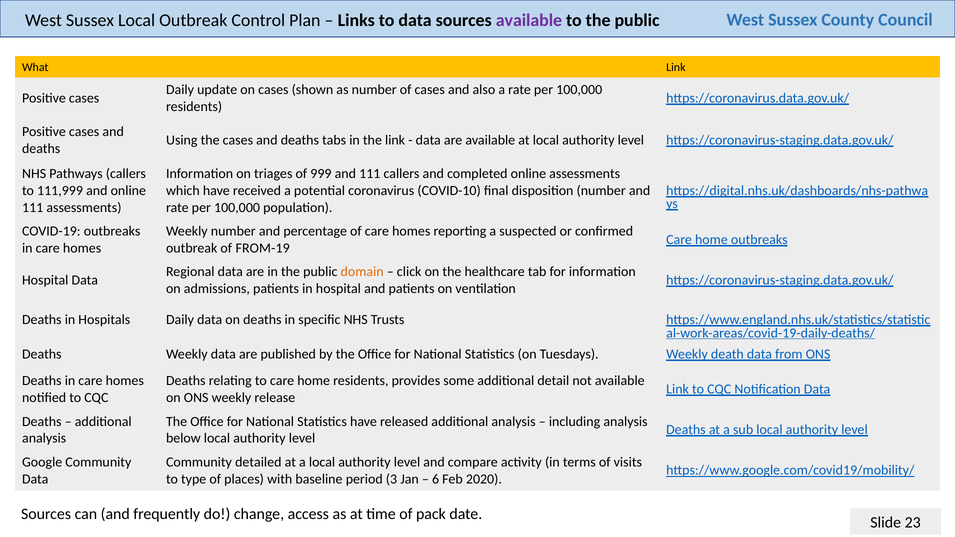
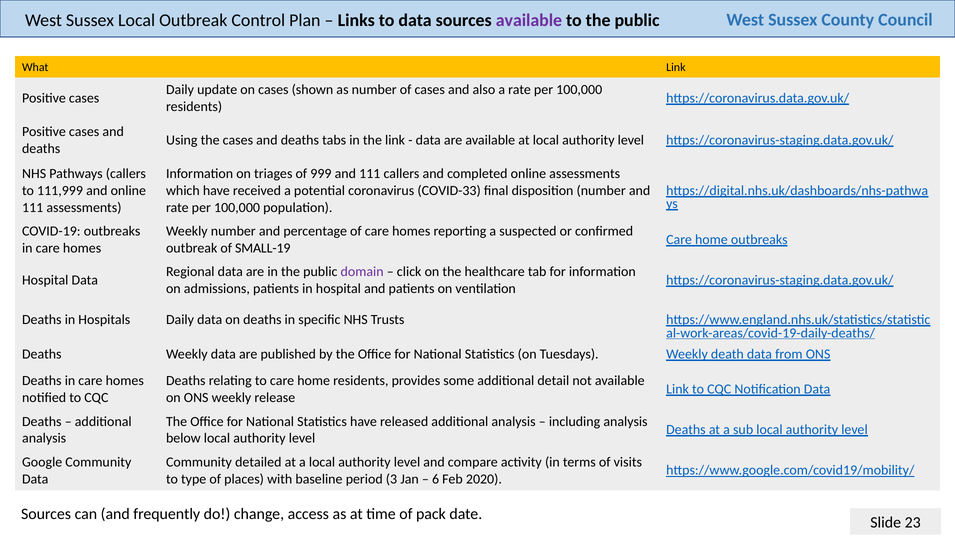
COVID-10: COVID-10 -> COVID-33 (449, 191)
FROM-19: FROM-19 -> SMALL-19 (263, 248)
domain colour: orange -> purple (362, 272)
